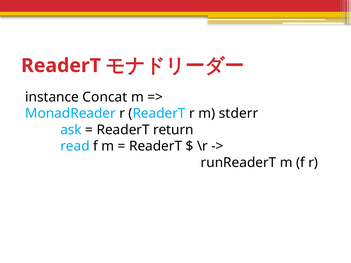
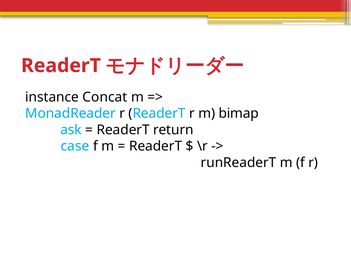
stderr: stderr -> bimap (239, 114)
read: read -> case (75, 146)
